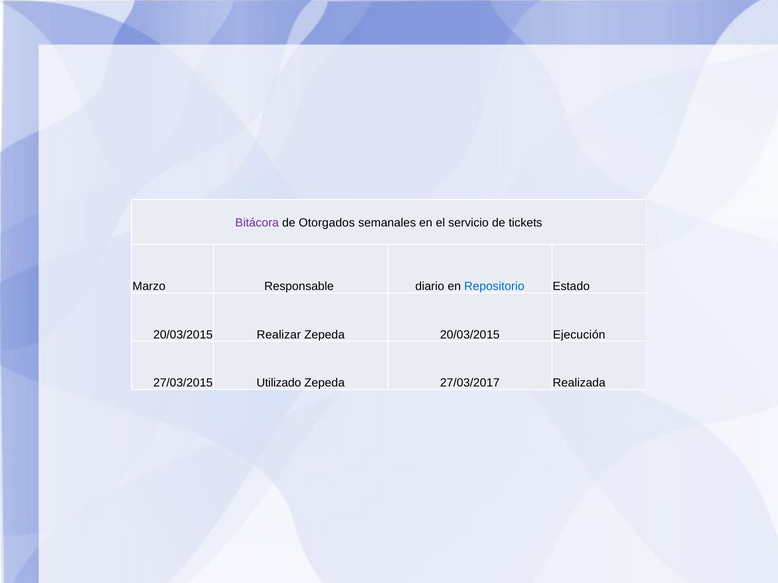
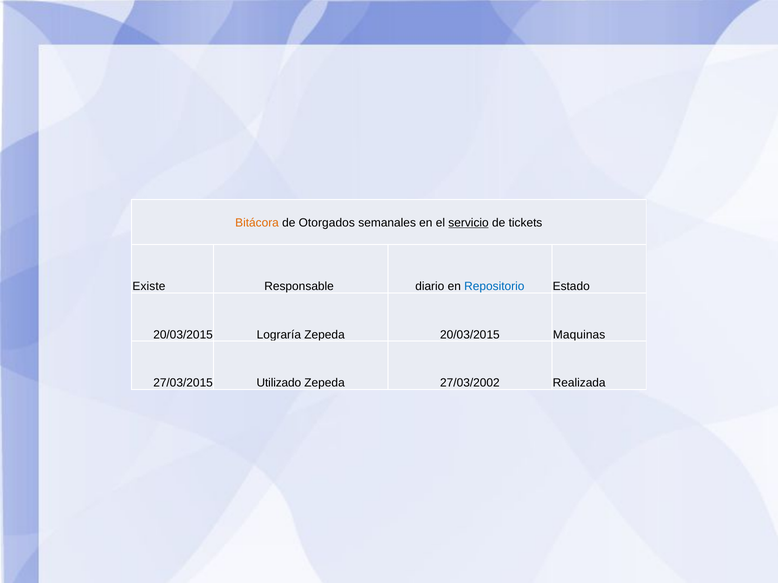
Bitácora colour: purple -> orange (257, 223)
servicio underline: none -> present (469, 223)
Marzo: Marzo -> Existe (149, 287)
Realizar: Realizar -> Lograría (279, 335)
Ejecución: Ejecución -> Maquinas (579, 335)
27/03/2017: 27/03/2017 -> 27/03/2002 (470, 383)
